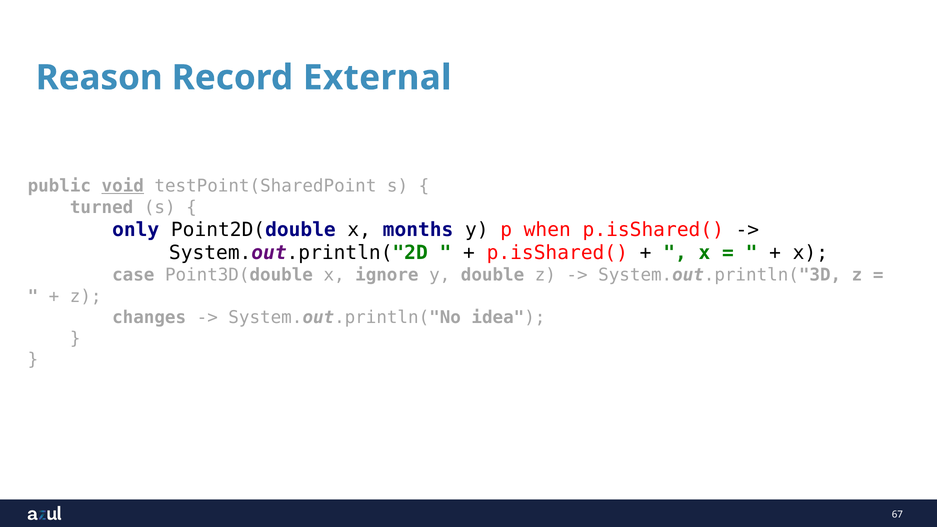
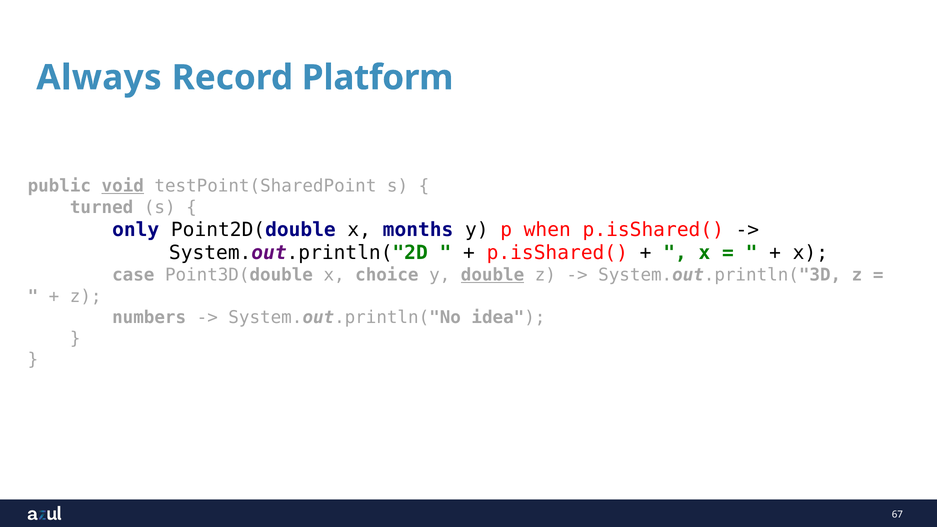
Reason: Reason -> Always (99, 78)
External: External -> Platform (378, 78)
ignore: ignore -> choice (387, 275)
double underline: none -> present (493, 275)
changes: changes -> numbers (149, 317)
